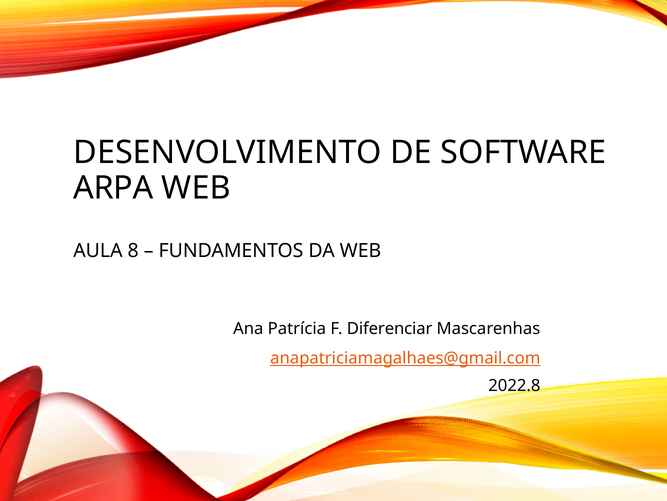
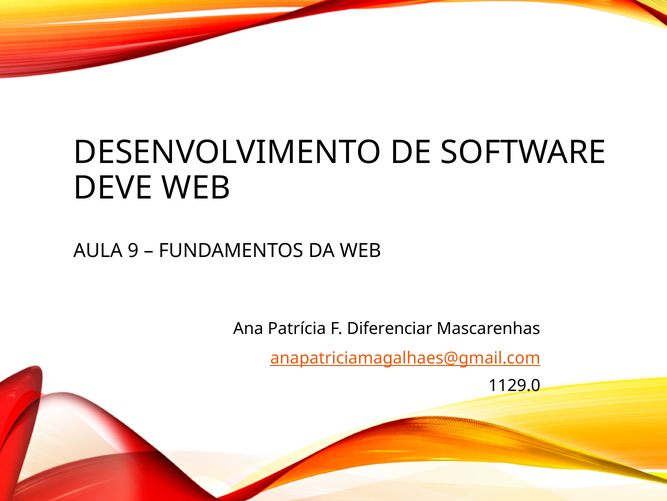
ARPA: ARPA -> DEVE (113, 188)
8: 8 -> 9 (133, 251)
2022.8: 2022.8 -> 1129.0 (514, 385)
